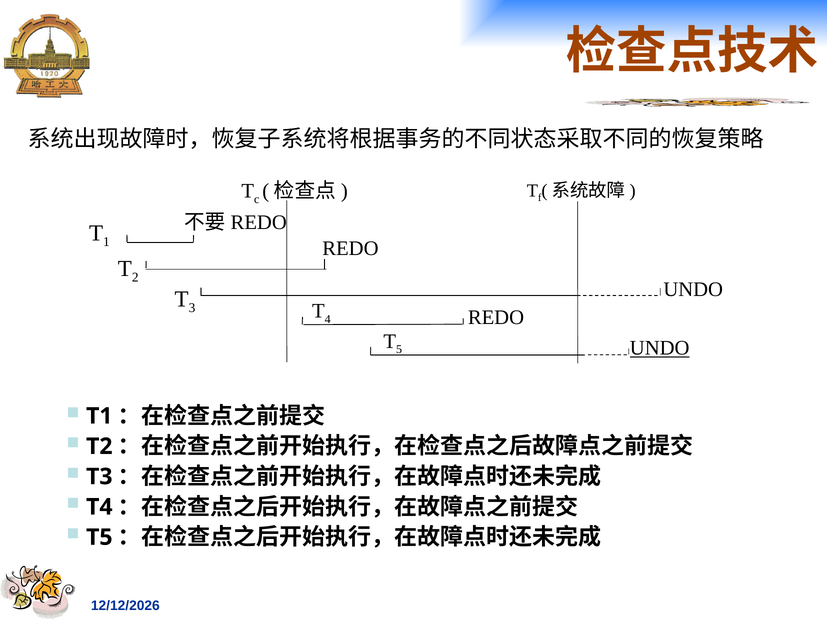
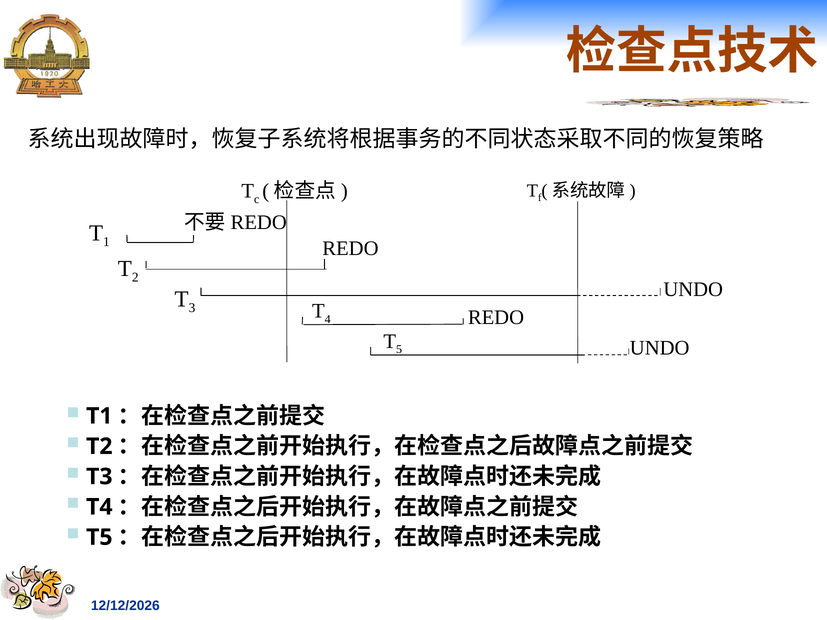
UNDO underline: present -> none (660, 348)
